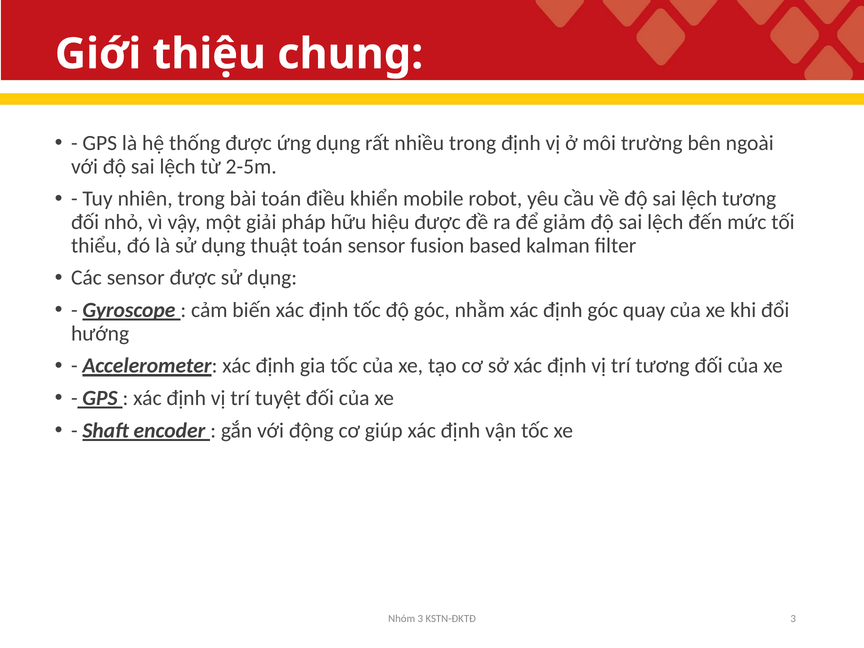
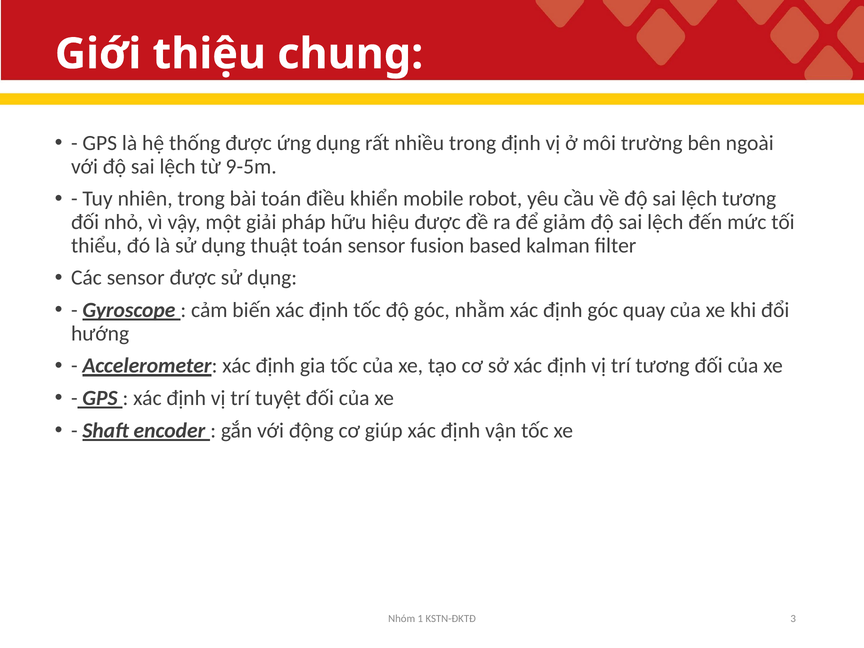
2-5m: 2-5m -> 9-5m (251, 166)
Nhóm 3: 3 -> 1 (420, 619)
